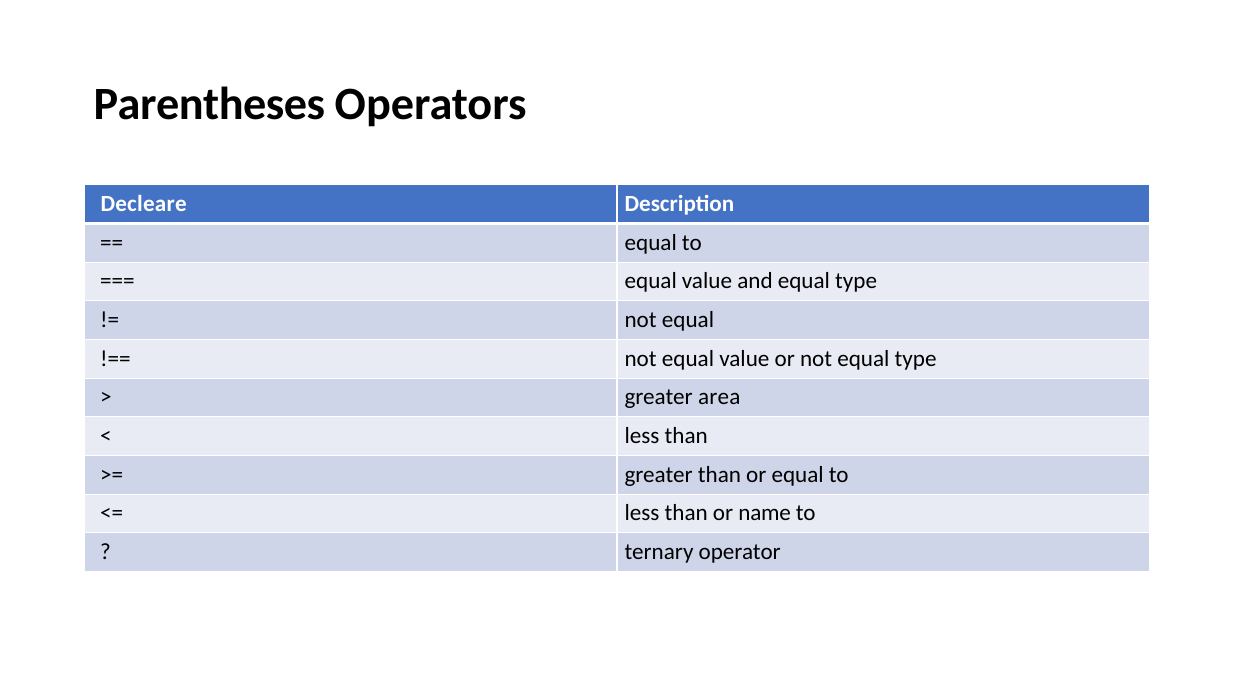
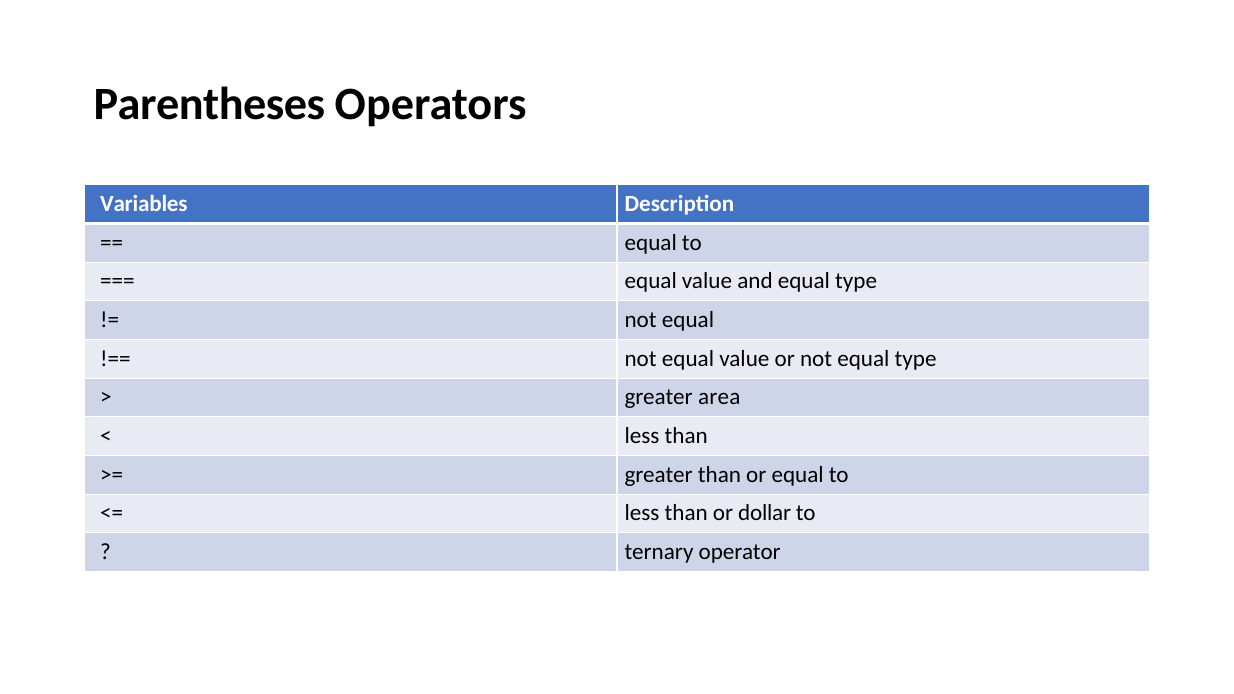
Decleare: Decleare -> Variables (144, 204)
name: name -> dollar (765, 513)
